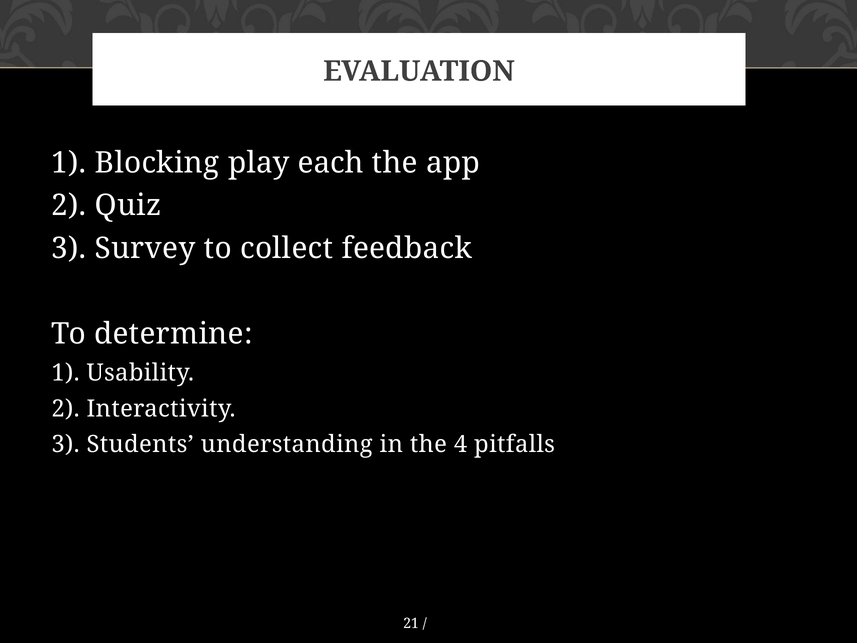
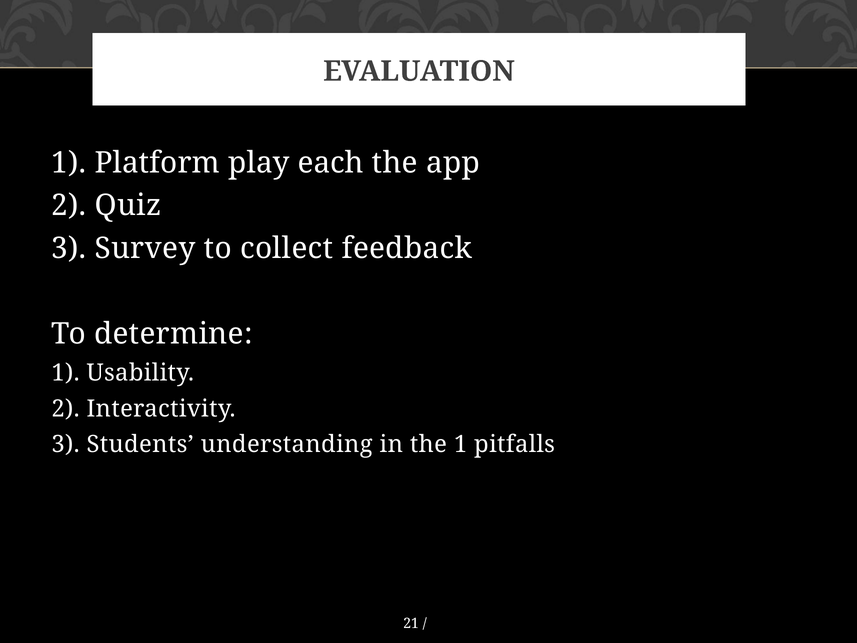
Blocking: Blocking -> Platform (157, 163)
the 4: 4 -> 1 (461, 444)
